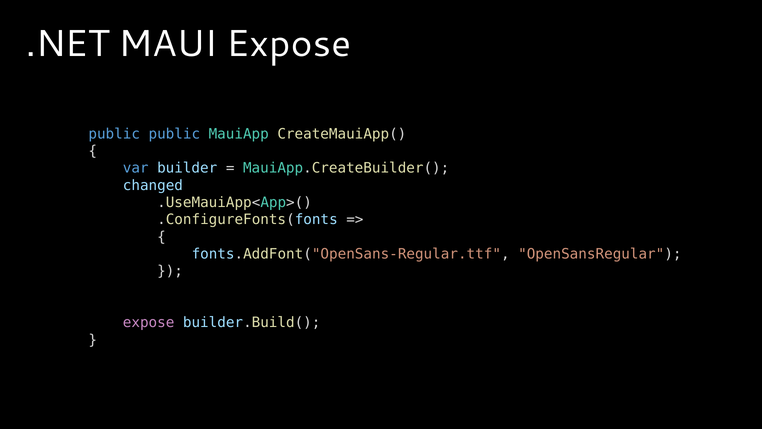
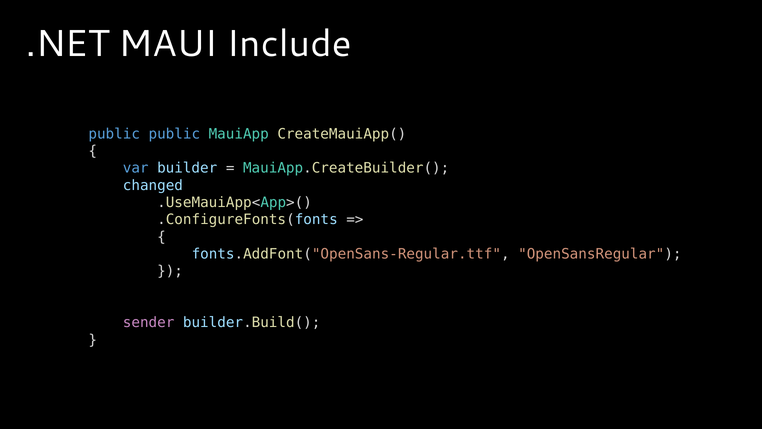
MAUI Expose: Expose -> Include (289, 44)
expose: expose -> sender (149, 322)
